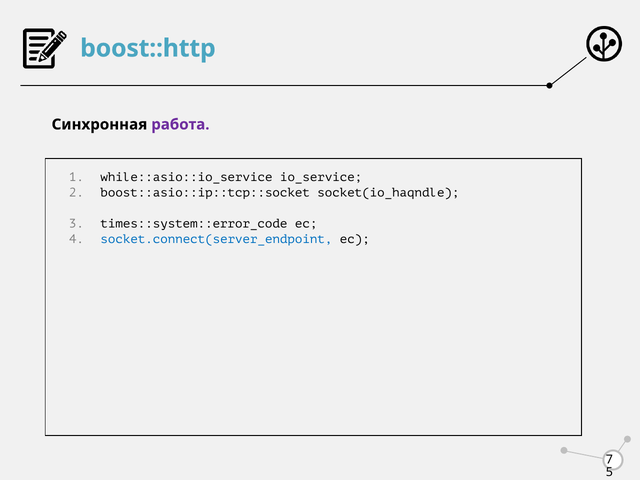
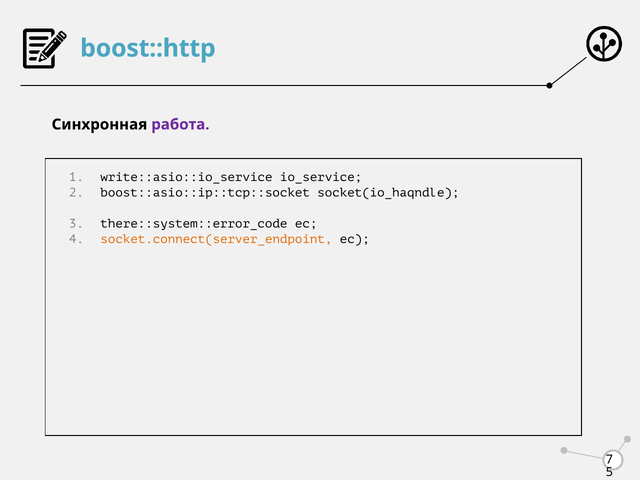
while::asio::io_service: while::asio::io_service -> write::asio::io_service (186, 177)
times::system::error_code: times::system::error_code -> there::system::error_code (194, 224)
socket.connect(server_endpoint colour: blue -> orange (216, 239)
